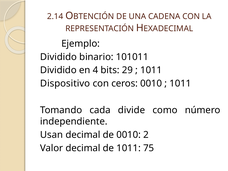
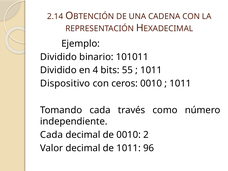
29: 29 -> 55 (127, 70)
divide: divide -> través (132, 110)
Usan: Usan -> Cada (52, 135)
75: 75 -> 96 (149, 148)
